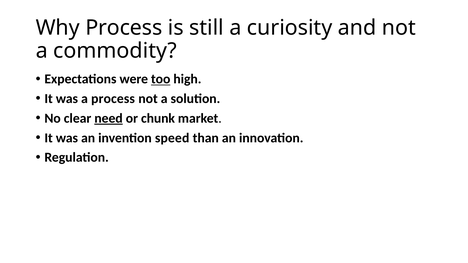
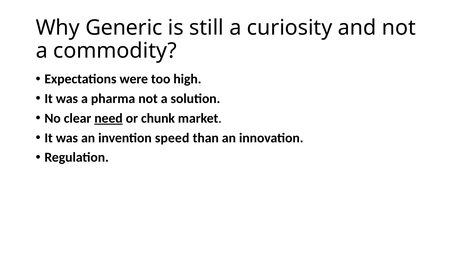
Why Process: Process -> Generic (124, 28)
too underline: present -> none (161, 79)
a process: process -> pharma (113, 99)
